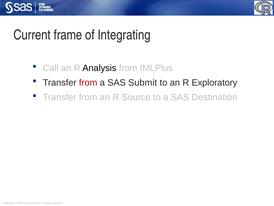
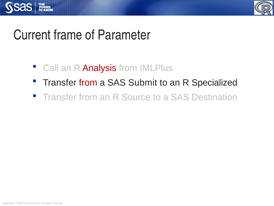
Integrating: Integrating -> Parameter (124, 35)
Analysis colour: black -> red (99, 68)
Exploratory: Exploratory -> Specialized (215, 83)
